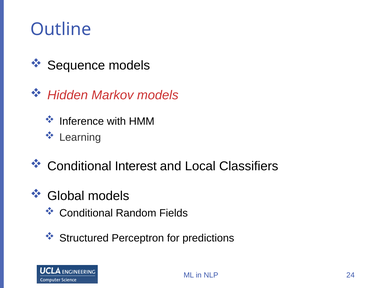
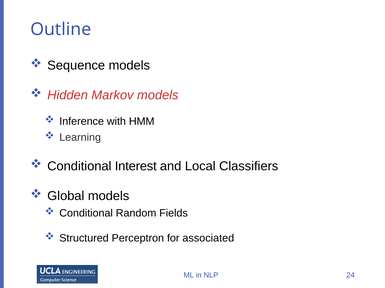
predictions: predictions -> associated (208, 239)
